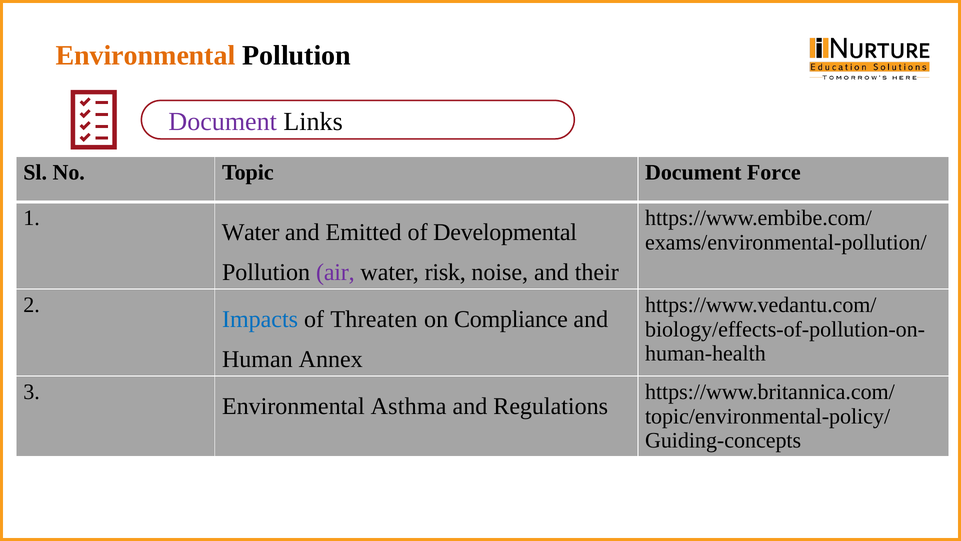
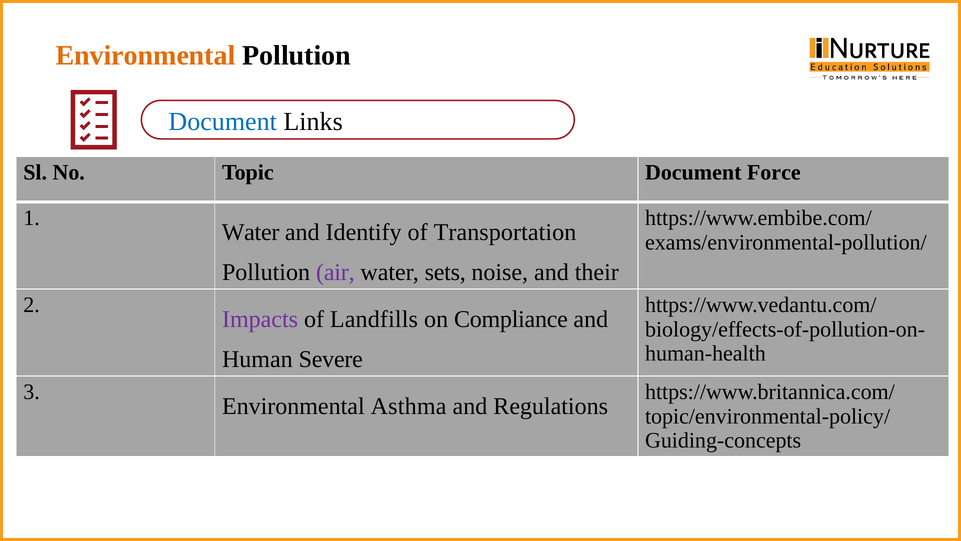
Document colour: purple -> blue (223, 121)
Emitted: Emitted -> Identify (364, 232)
Developmental: Developmental -> Transportation (505, 232)
risk: risk -> sets (445, 272)
Impacts colour: blue -> purple (260, 319)
Threaten: Threaten -> Landfills (374, 319)
Annex: Annex -> Severe (331, 359)
